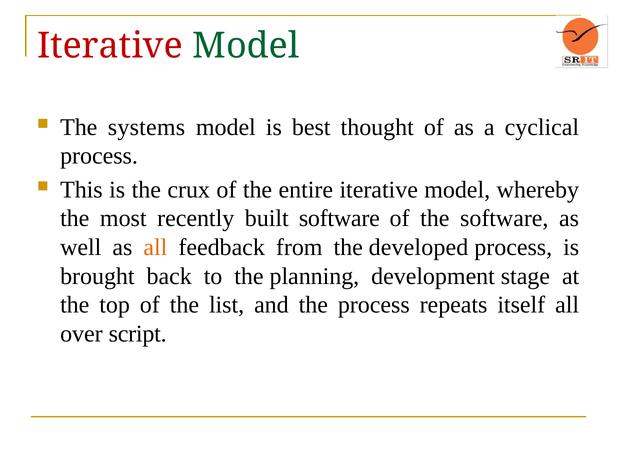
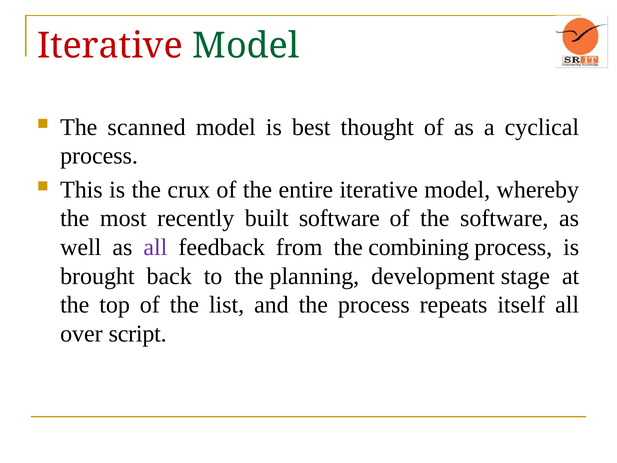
systems: systems -> scanned (147, 127)
all colour: orange -> purple (155, 247)
developed: developed -> combining (419, 247)
